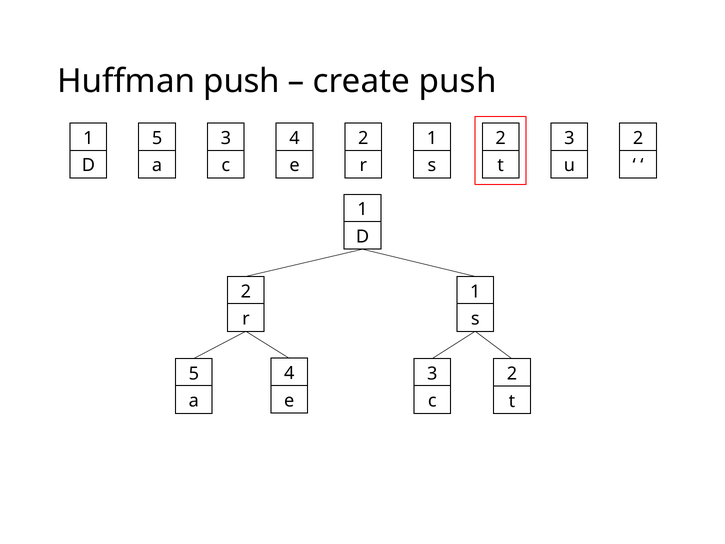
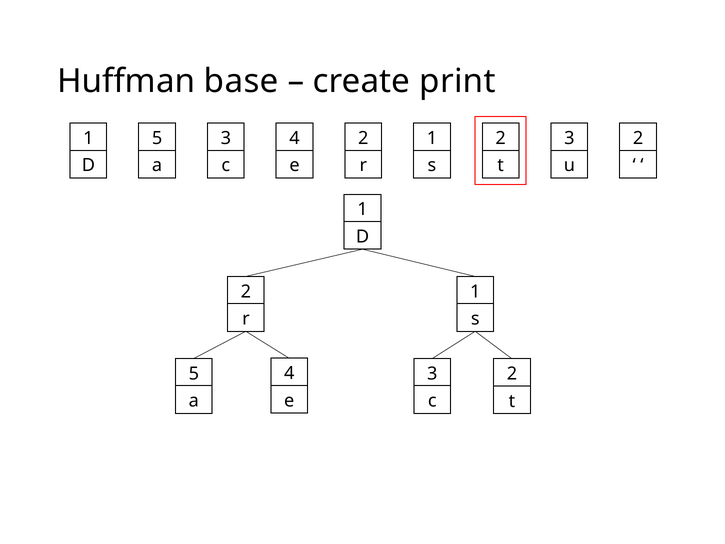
Huffman push: push -> base (241, 81)
create push: push -> print (458, 81)
